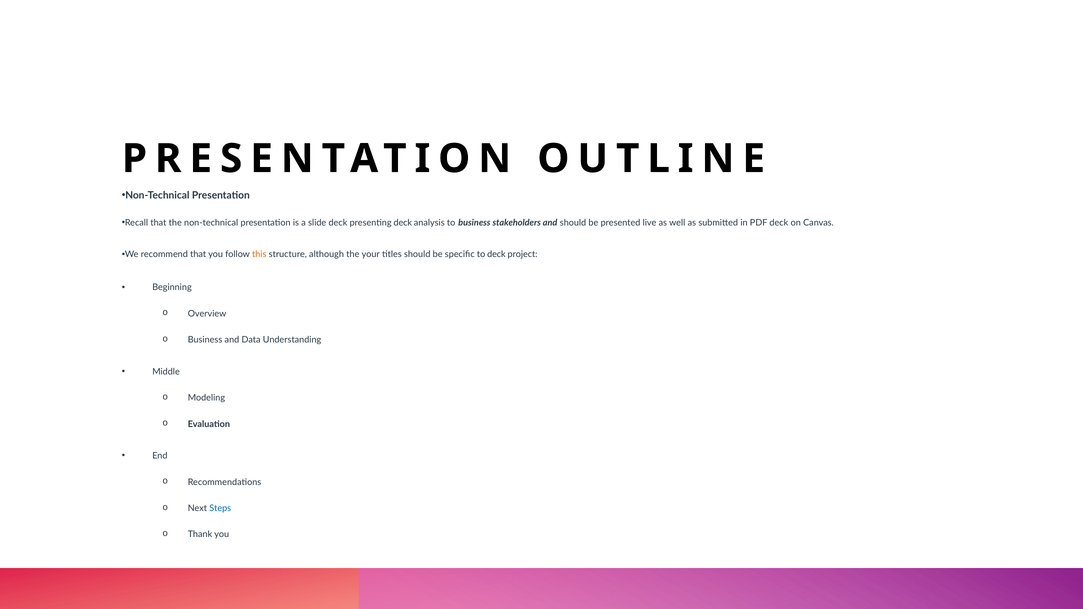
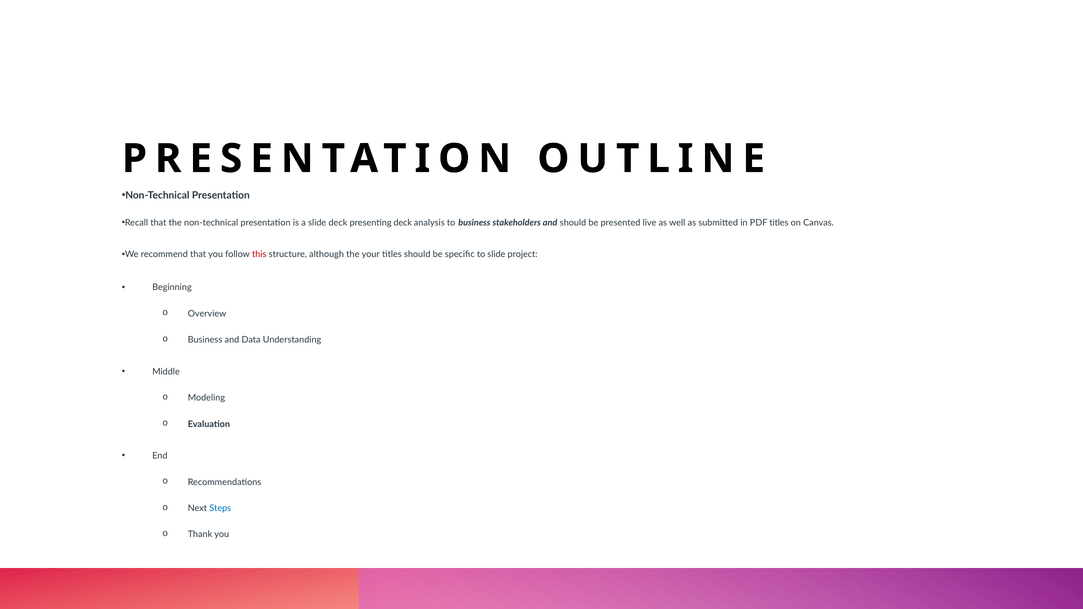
PDF deck: deck -> titles (779, 223)
this colour: orange -> red (259, 255)
to deck: deck -> slide (496, 255)
